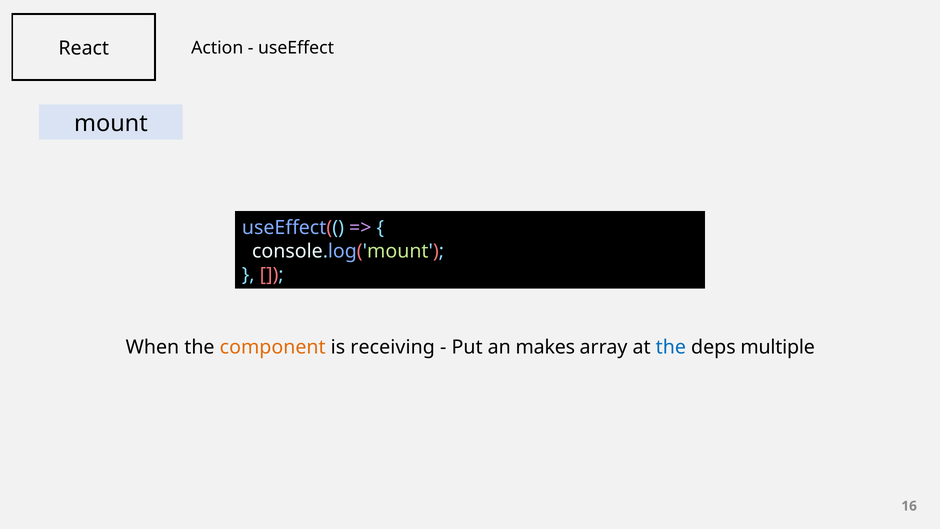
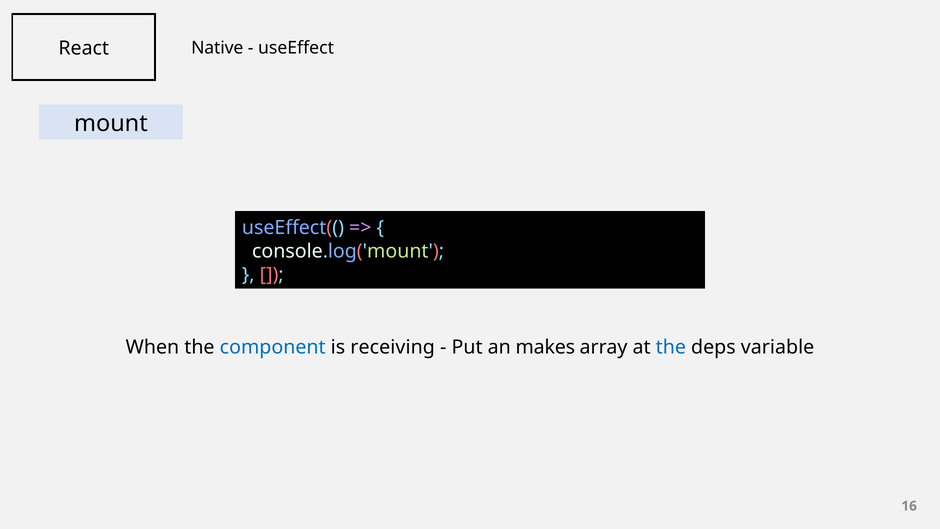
Action: Action -> Native (217, 48)
component colour: orange -> blue (273, 347)
multiple: multiple -> variable (778, 347)
